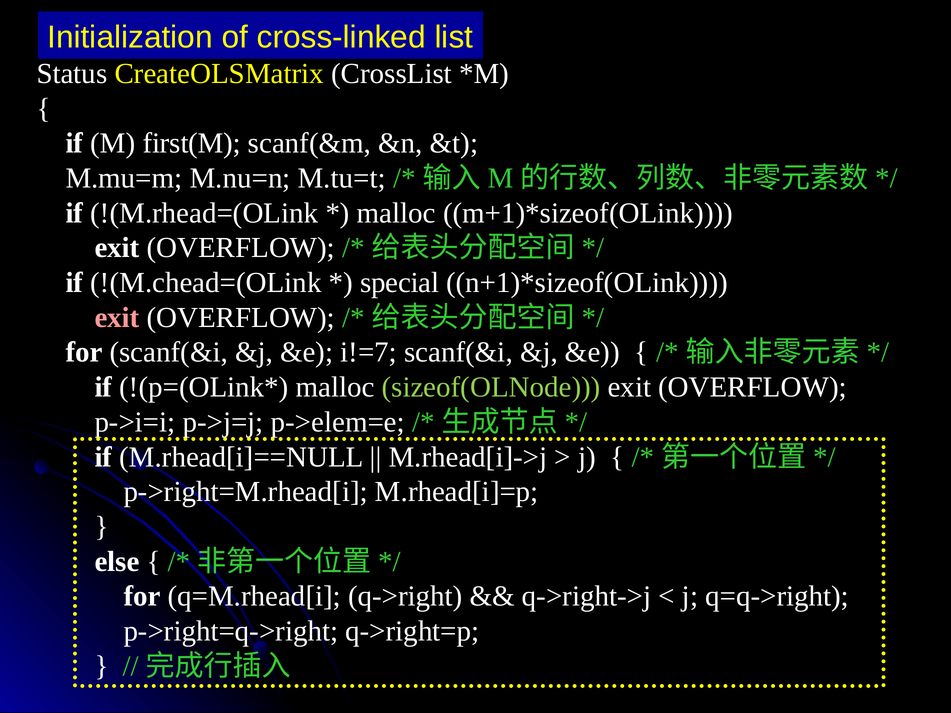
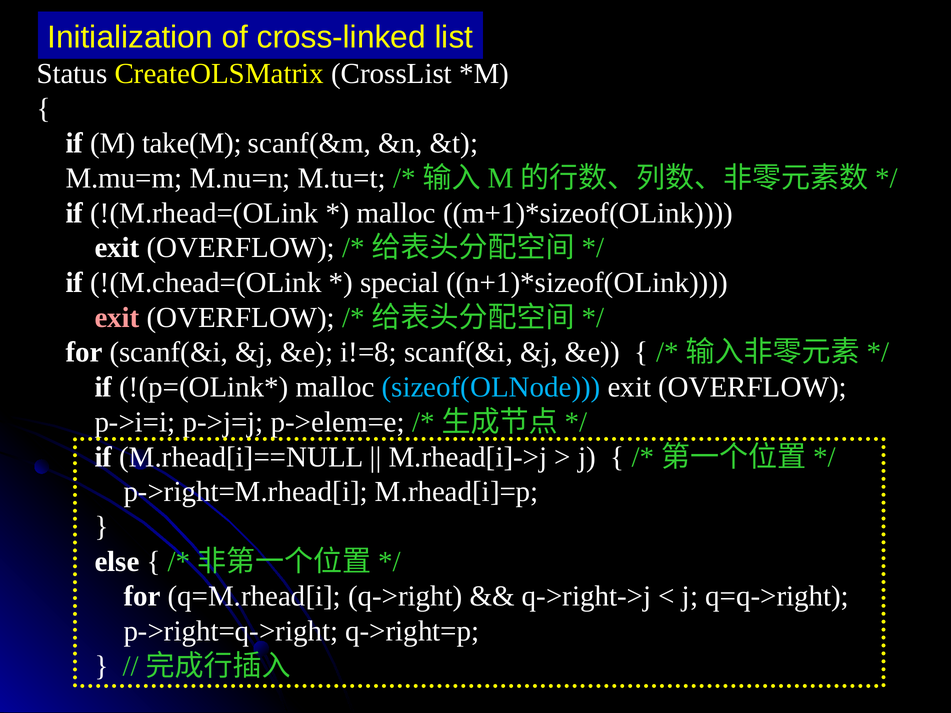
first(M: first(M -> take(M (192, 143)
i!=7: i!=7 -> i!=8 (369, 353)
sizeof(OLNode colour: light green -> light blue (491, 387)
